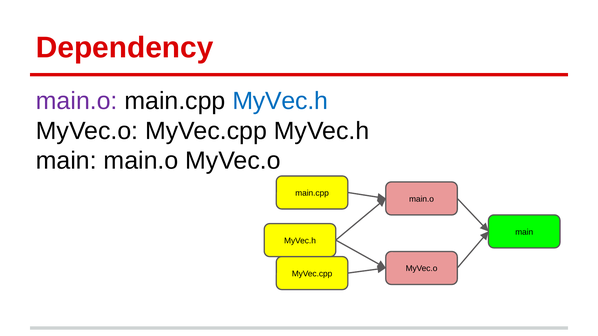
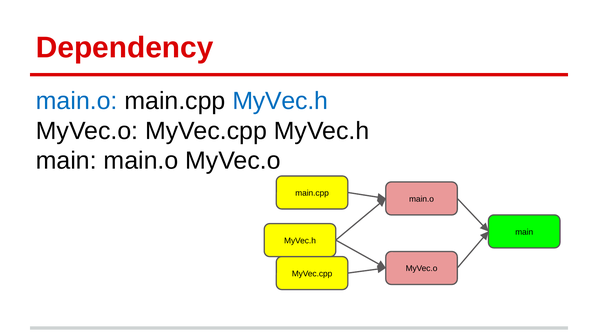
main.o colour: purple -> blue (77, 101)
